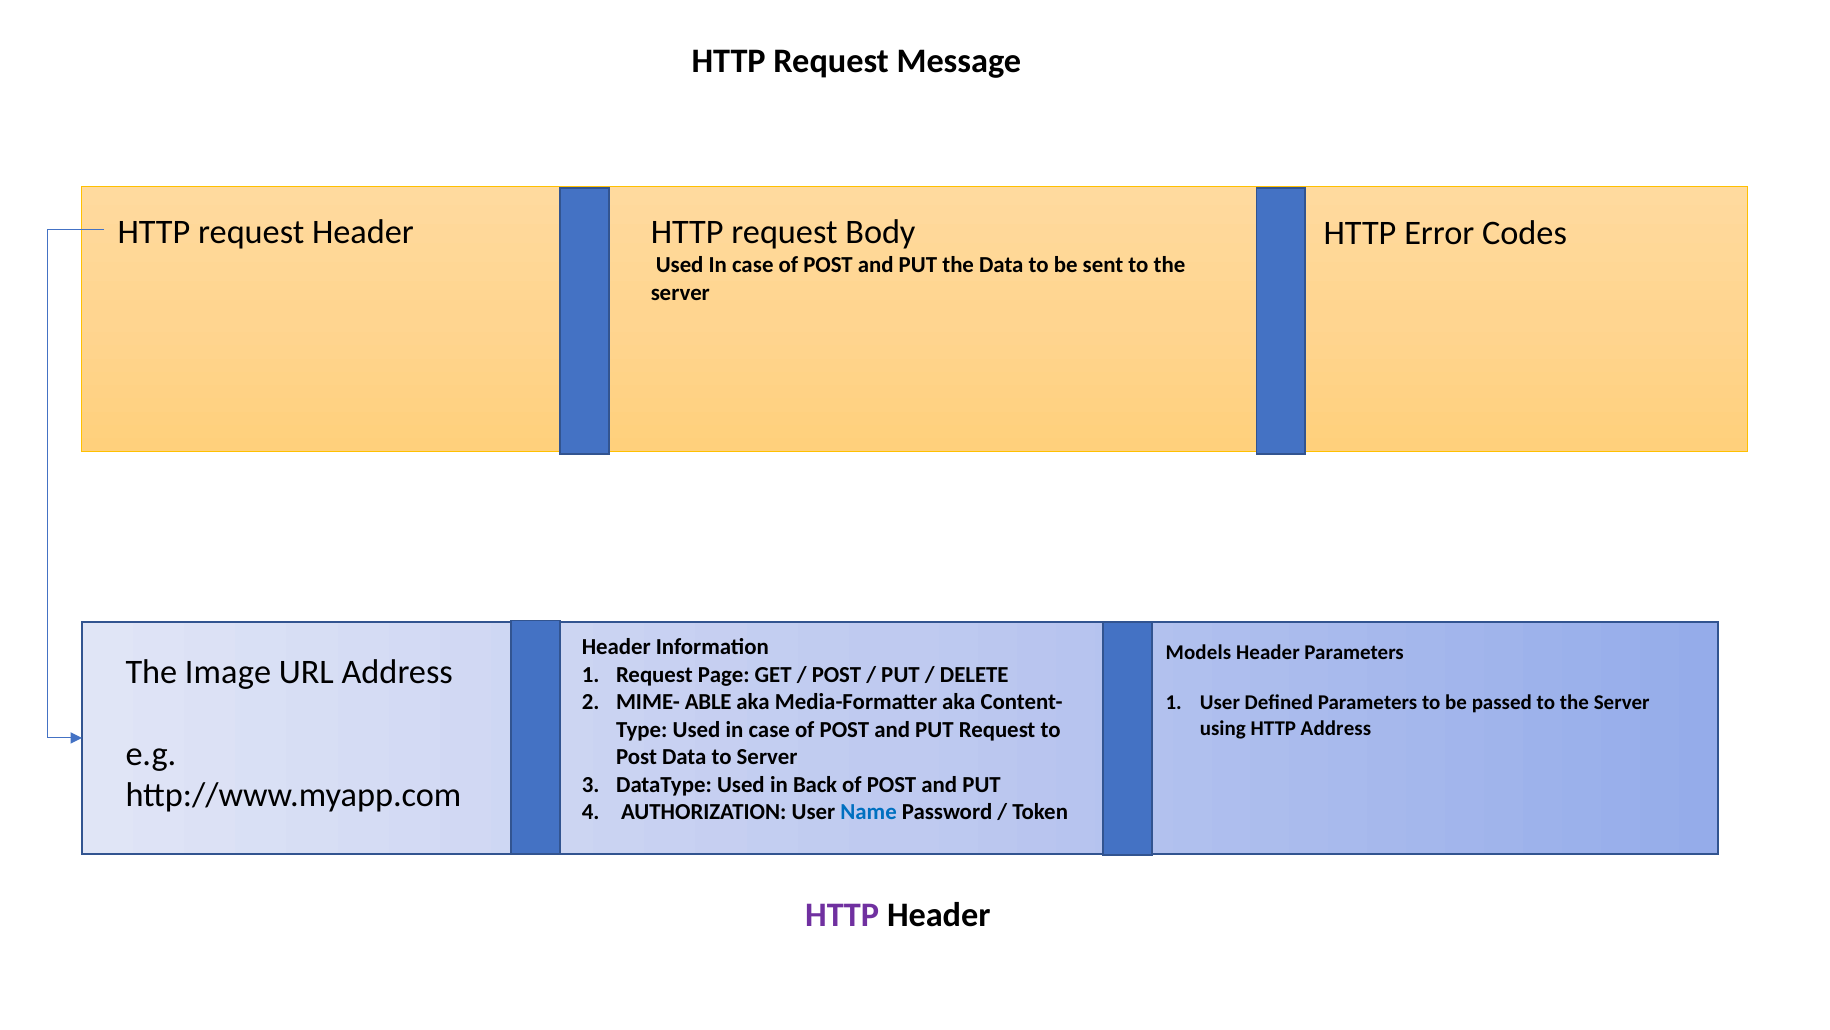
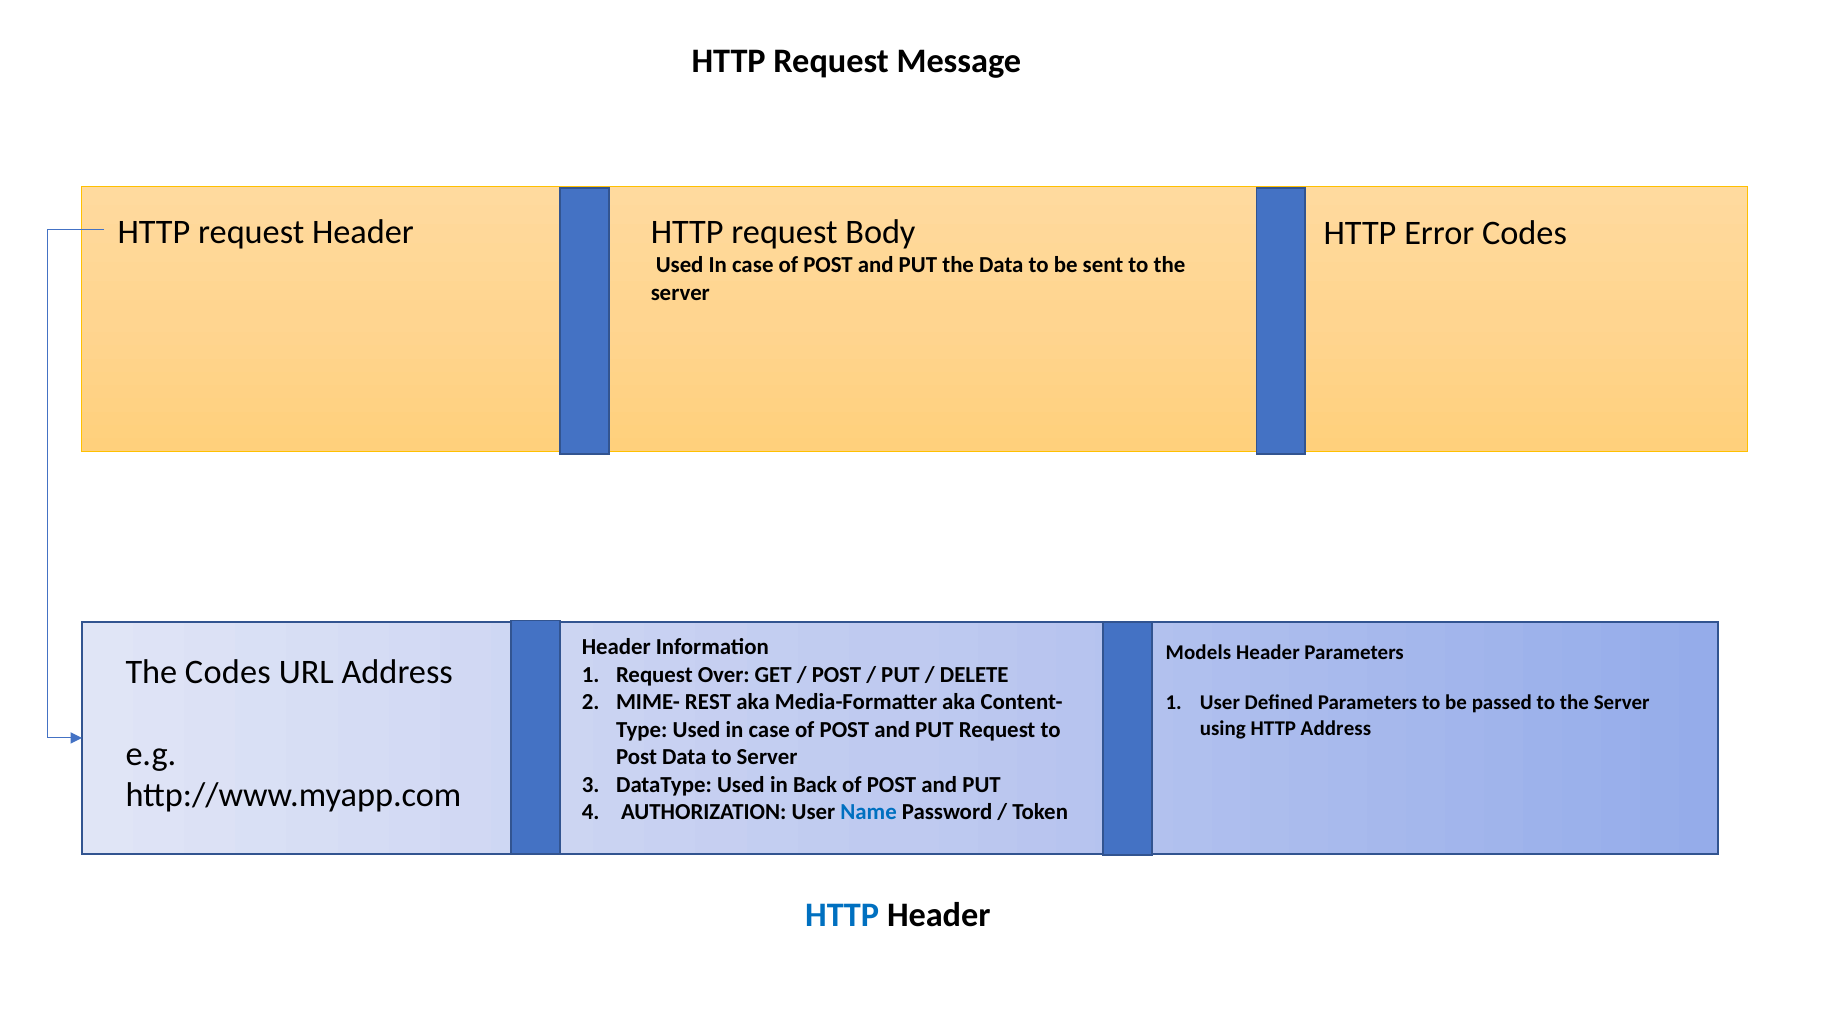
The Image: Image -> Codes (228, 672)
Page: Page -> Over (724, 674)
ABLE: ABLE -> REST (708, 702)
HTTP colour: purple -> blue (842, 915)
